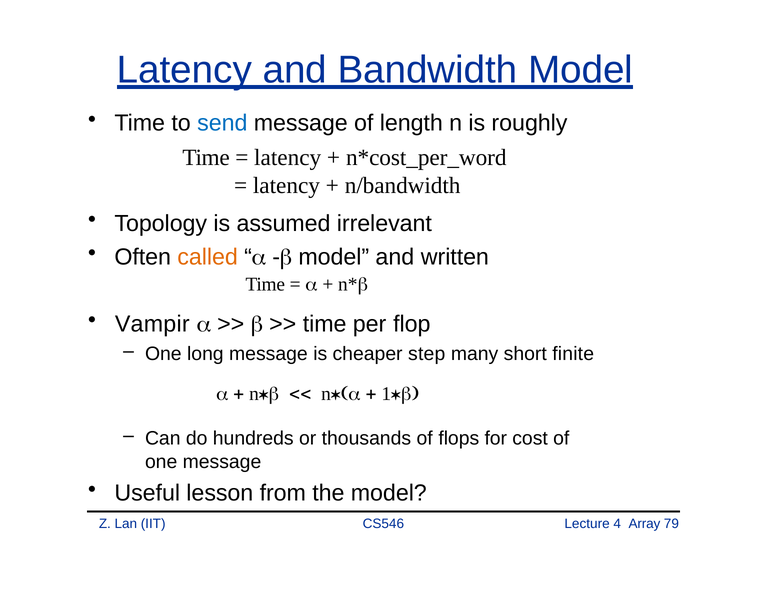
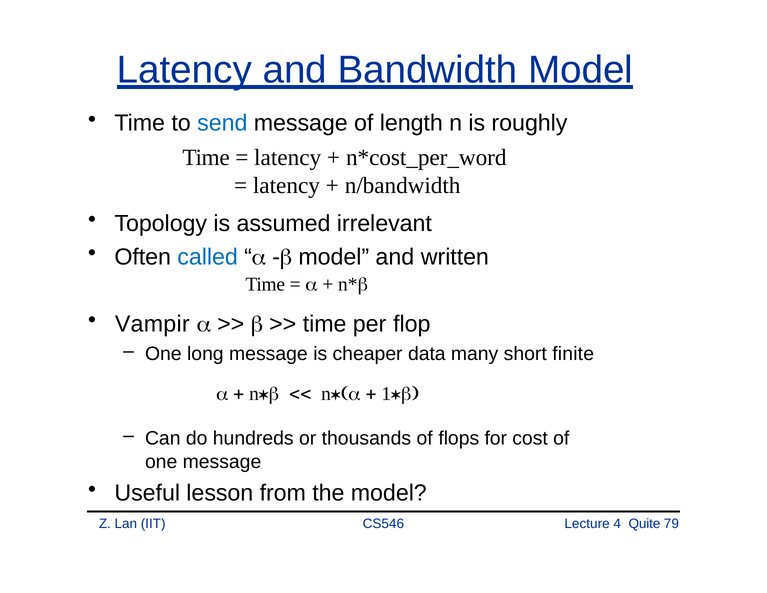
called colour: orange -> blue (208, 257)
step: step -> data (427, 354)
Array: Array -> Quite (644, 523)
